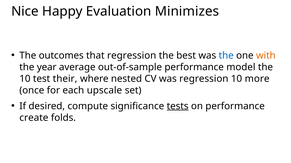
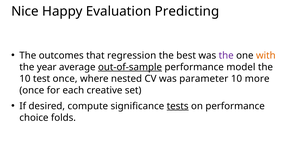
Minimizes: Minimizes -> Predicting (187, 11)
the colour: blue -> purple (226, 56)
out-of-sample underline: none -> present (130, 67)
test their: their -> once (65, 79)
was regression: regression -> parameter (204, 79)
upscale: upscale -> creative (104, 91)
create: create -> choice (34, 118)
